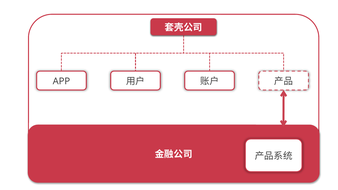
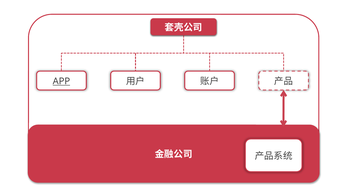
APP underline: none -> present (61, 81)
